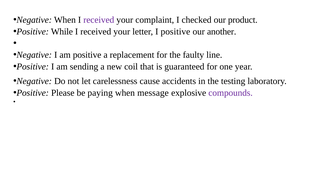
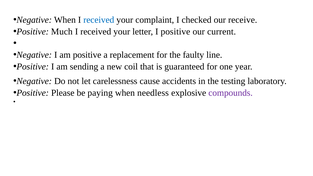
received colour: purple -> blue (99, 20)
product: product -> receive (243, 20)
While: While -> Much (62, 32)
another: another -> current (222, 32)
message: message -> needless (153, 93)
